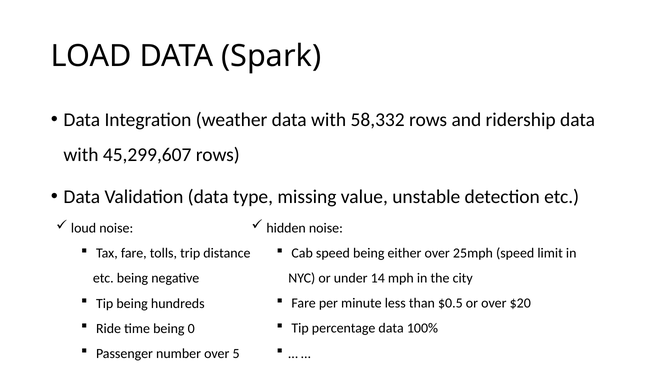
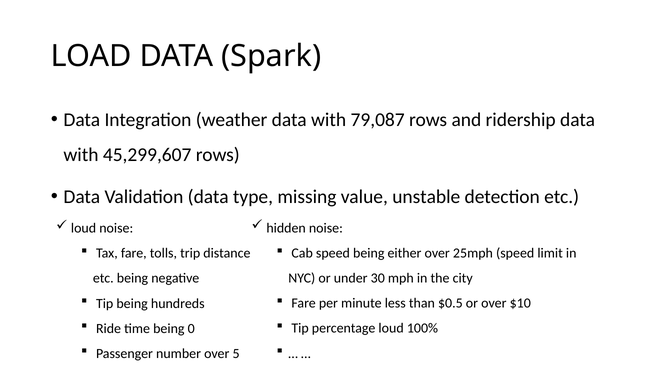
58,332: 58,332 -> 79,087 (378, 120)
14: 14 -> 30 (378, 278)
$20: $20 -> $10 (520, 303)
percentage data: data -> loud (391, 328)
